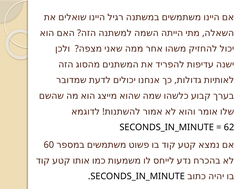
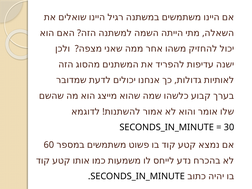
62: 62 -> 30 (229, 127)
